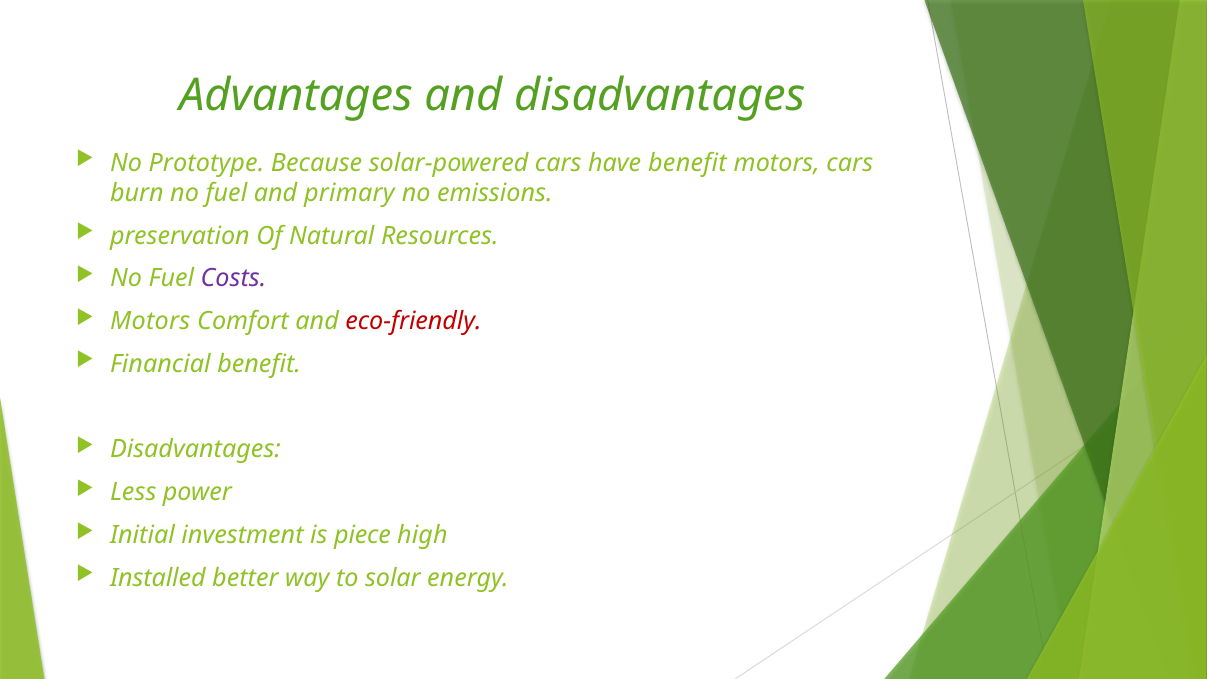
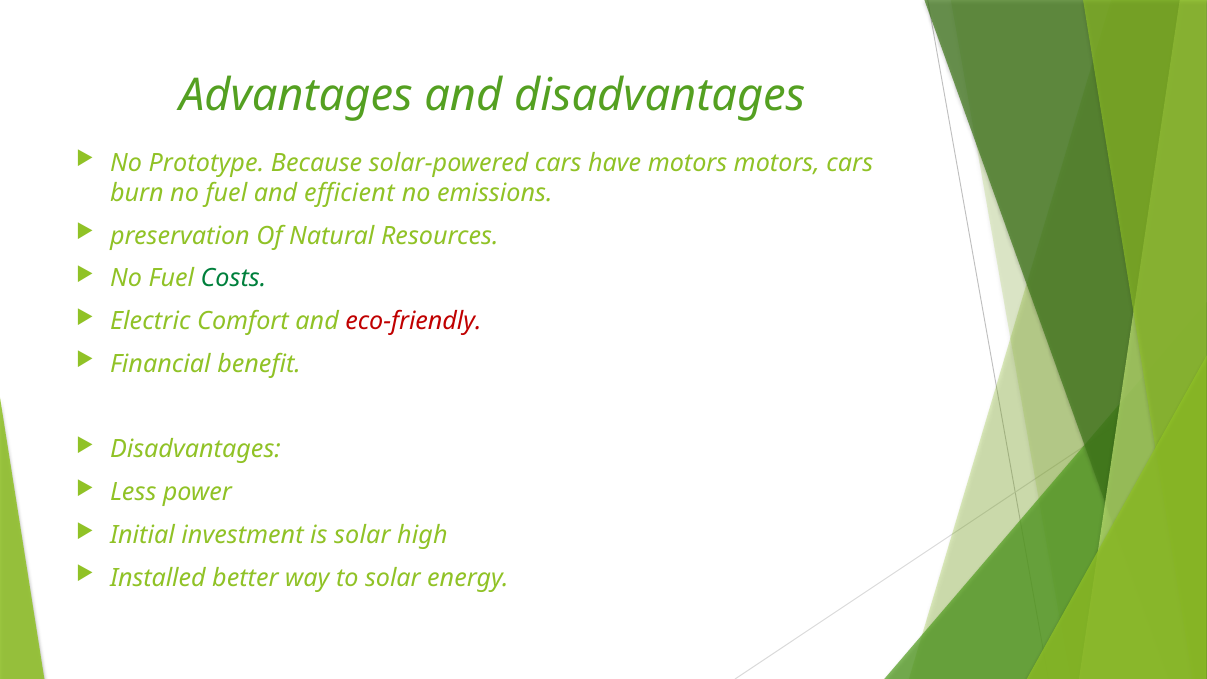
have benefit: benefit -> motors (688, 163)
primary: primary -> efficient (349, 193)
Costs colour: purple -> green (233, 278)
Motors: Motors -> Electric (150, 321)
is piece: piece -> solar (362, 535)
